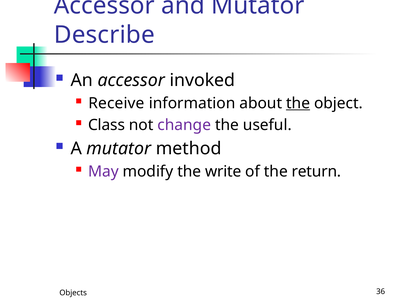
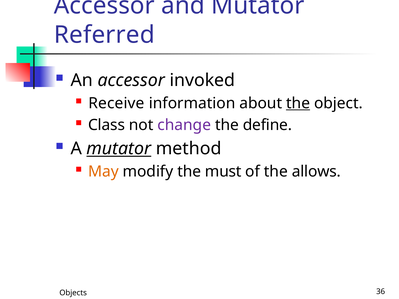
Describe: Describe -> Referred (104, 35)
useful: useful -> define (267, 125)
mutator underline: none -> present (119, 149)
May colour: purple -> orange (103, 172)
write: write -> must (223, 172)
return: return -> allows (316, 172)
